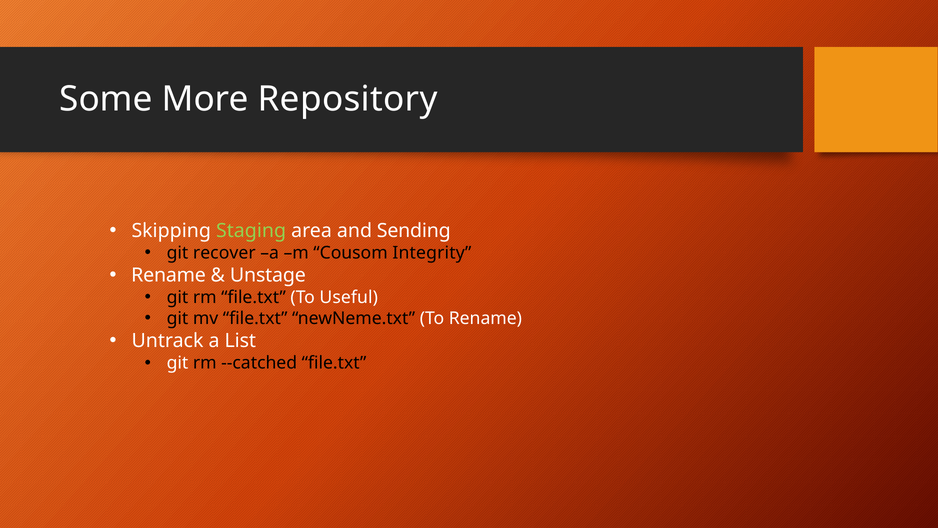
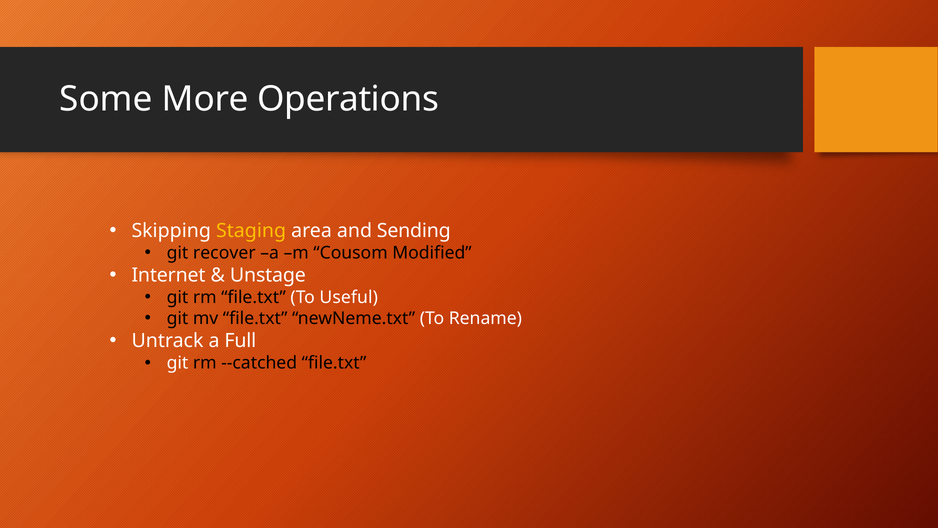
Repository: Repository -> Operations (348, 99)
Staging colour: light green -> yellow (251, 231)
Integrity: Integrity -> Modified (432, 253)
Rename: Rename -> Internet (169, 275)
List: List -> Full (240, 341)
